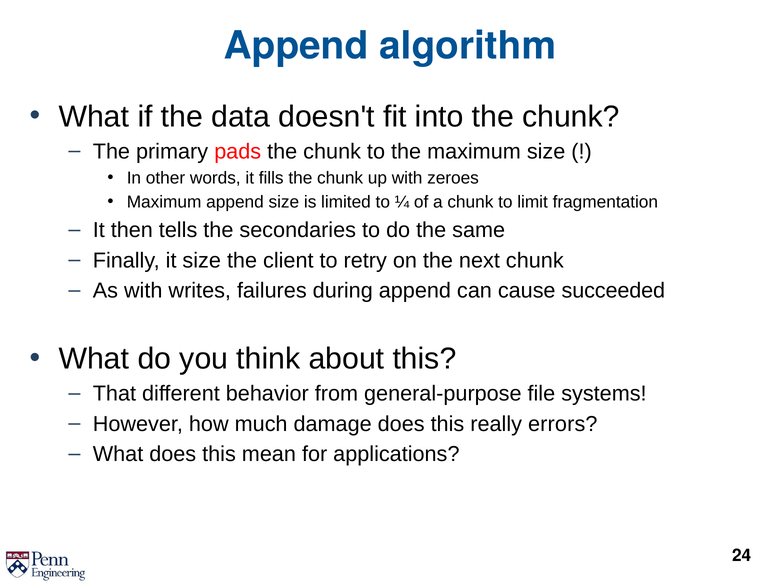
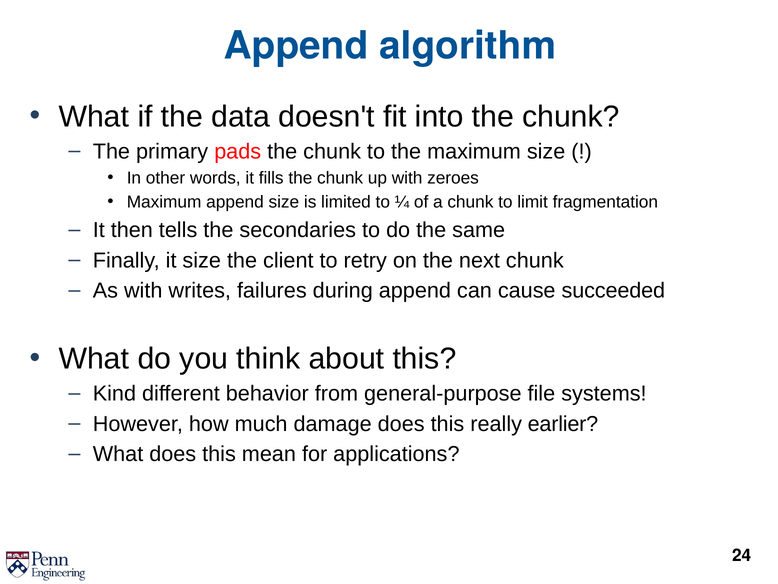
That: That -> Kind (114, 393)
errors: errors -> earlier (563, 424)
